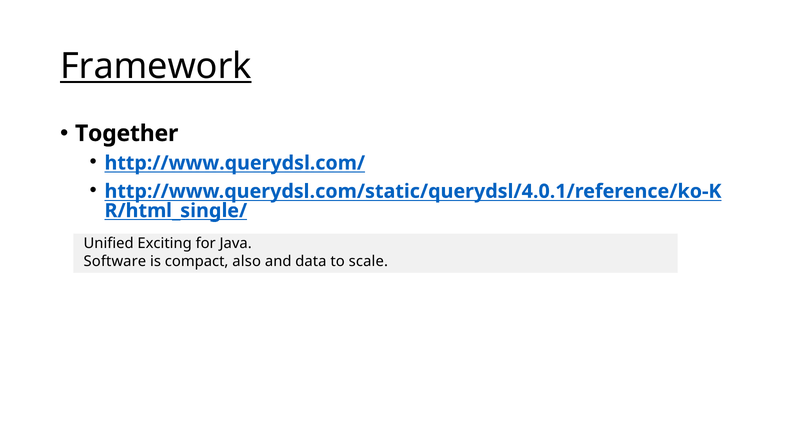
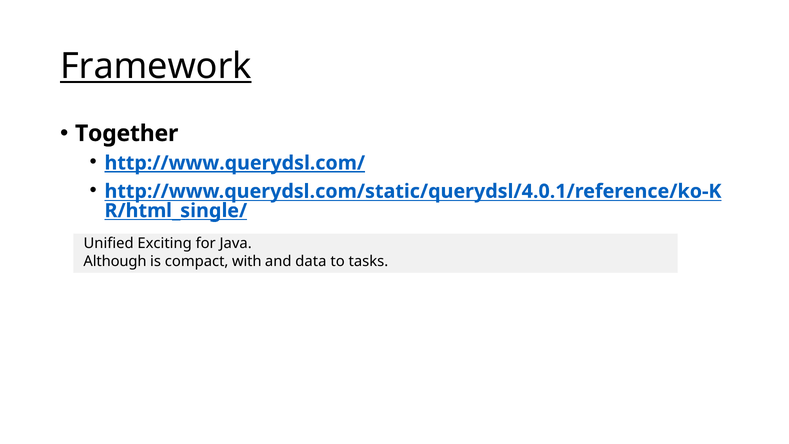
http://www.querydsl.com/ underline: none -> present (235, 163)
Software: Software -> Although (115, 261)
also: also -> with (247, 261)
scale: scale -> tasks (368, 261)
